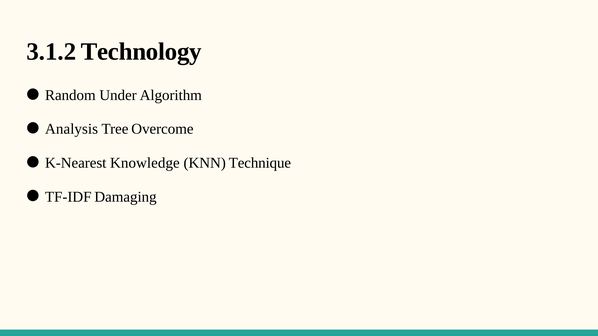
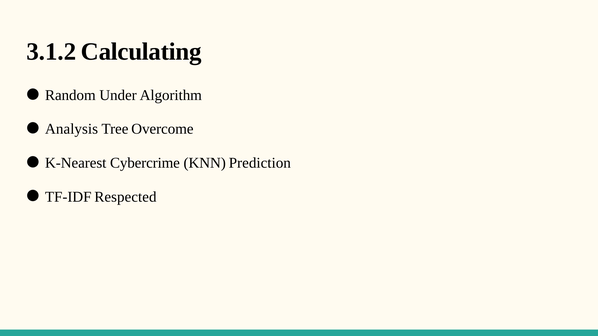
Technology: Technology -> Calculating (141, 52)
Knowledge: Knowledge -> Cybercrime (145, 163)
Technique: Technique -> Prediction (260, 163)
Damaging: Damaging -> Respected (125, 197)
